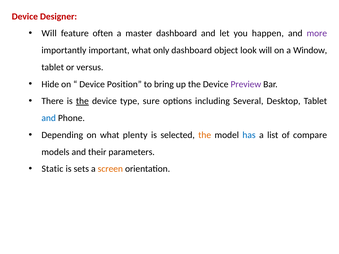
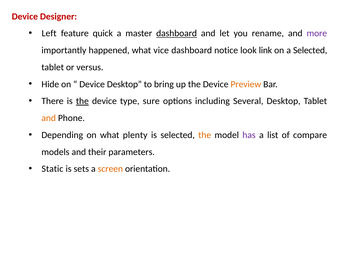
Will: Will -> Left (49, 33)
often: often -> quick (103, 33)
dashboard underline: none -> present (177, 33)
happen: happen -> rename (268, 33)
important: important -> happened (109, 50)
only: only -> vice (161, 50)
object: object -> notice (226, 50)
look will: will -> link (265, 50)
a Window: Window -> Selected (310, 50)
Device Position: Position -> Desktop (124, 84)
Preview colour: purple -> orange (246, 84)
and colour: blue -> orange (49, 118)
has colour: blue -> purple (249, 135)
